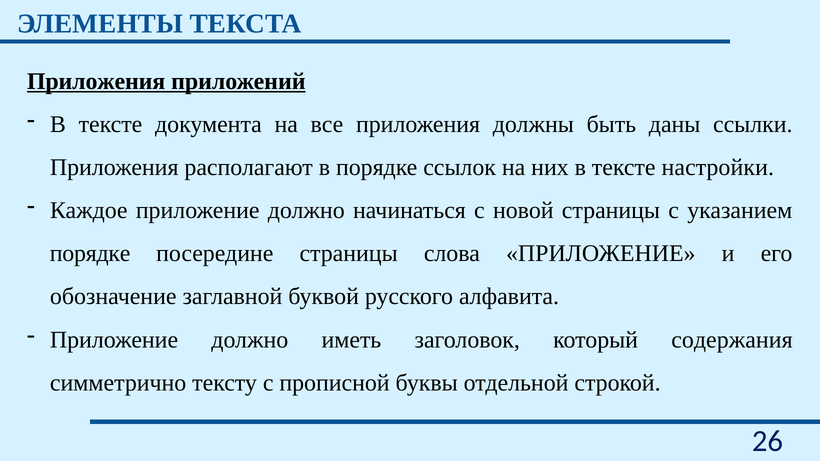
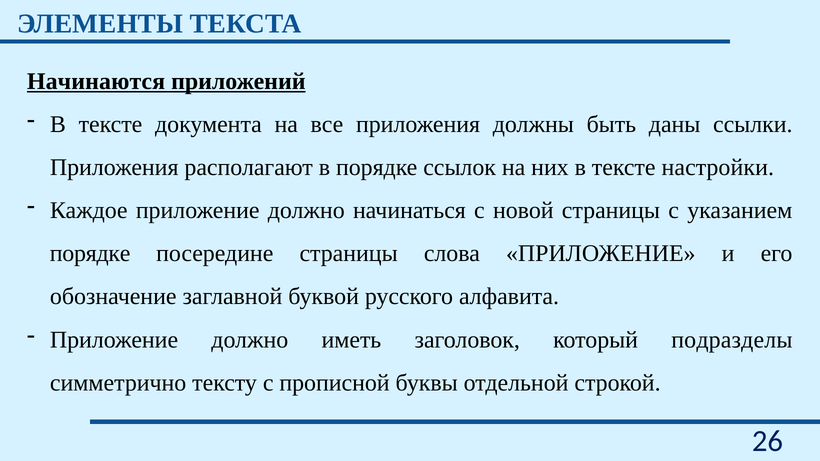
Приложения: Приложения -> Начинаются (96, 81)
содержания: содержания -> подразделы (732, 340)
